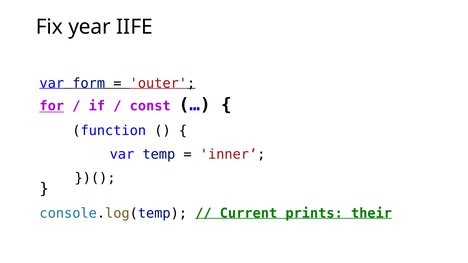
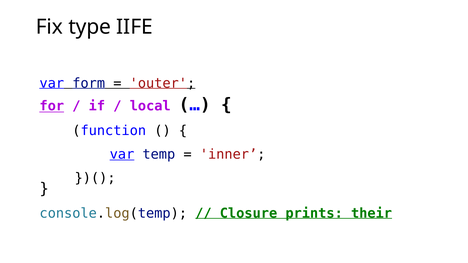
year: year -> type (90, 27)
const: const -> local (150, 106)
var underline: none -> present (122, 154)
Current: Current -> Closure (249, 213)
